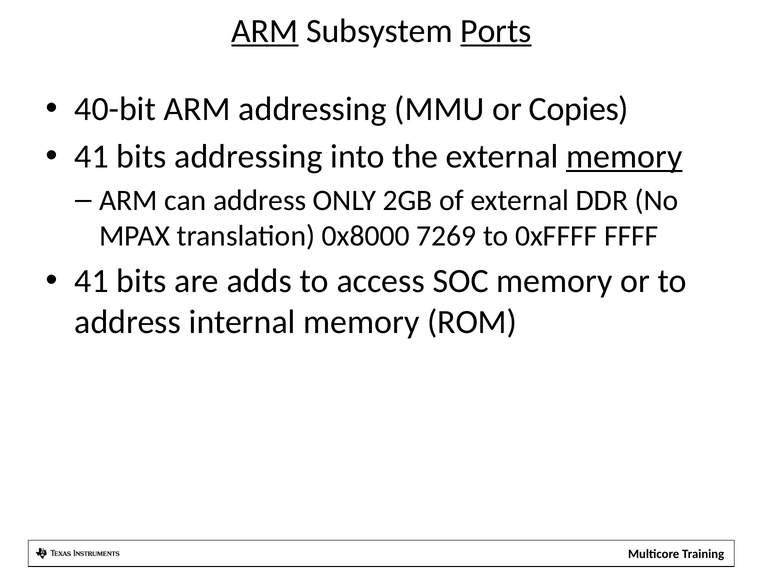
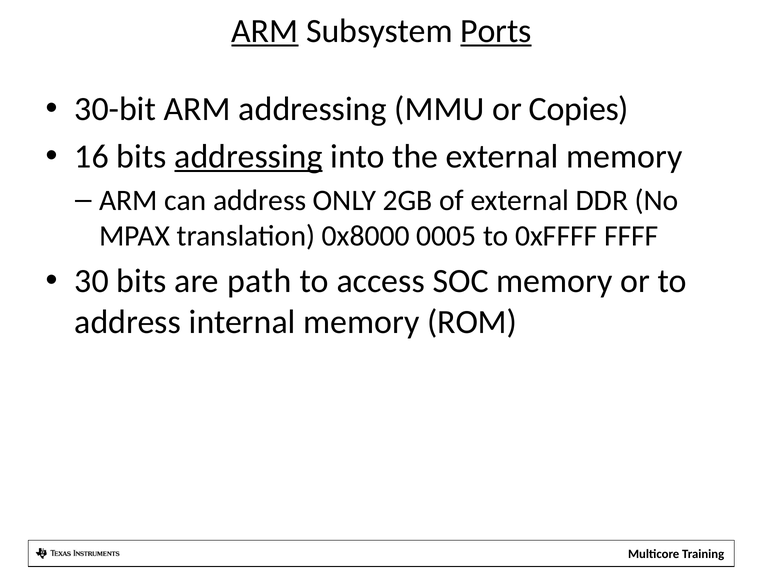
40-bit: 40-bit -> 30-bit (115, 109)
41: 41 -> 16 (92, 157)
addressing underline: none -> present (248, 157)
memory underline: present -> none (624, 157)
7269: 7269 -> 0005 (446, 236)
41: 41 -> 30 (92, 281)
adds: adds -> path (259, 281)
